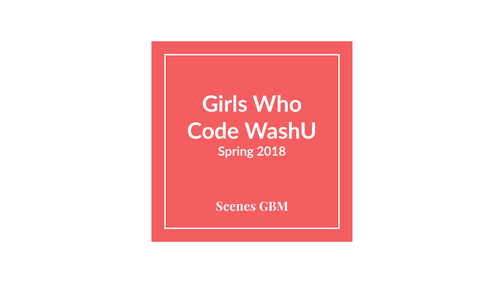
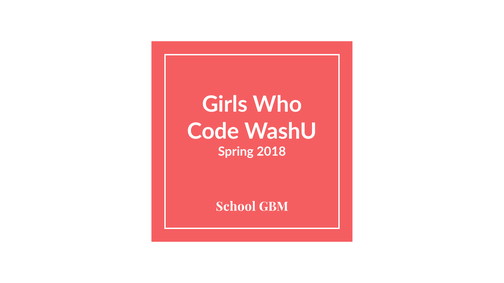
Scenes: Scenes -> School (236, 207)
